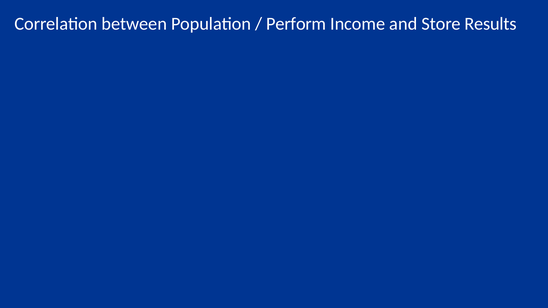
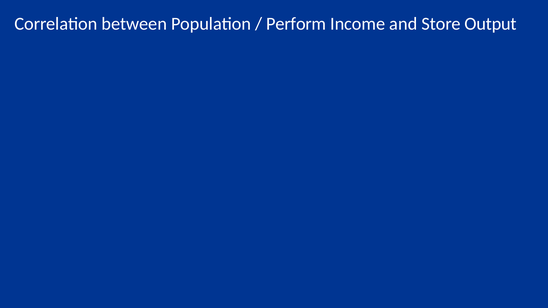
Results: Results -> Output (491, 24)
